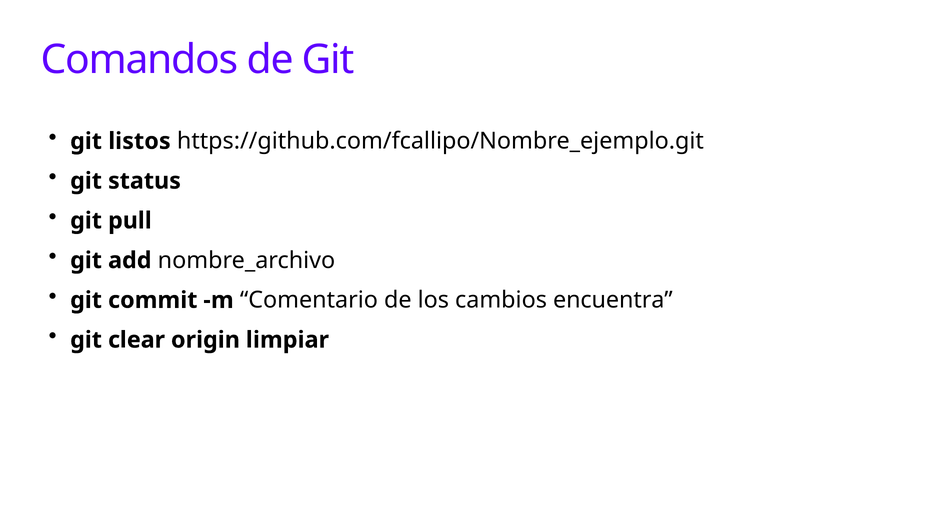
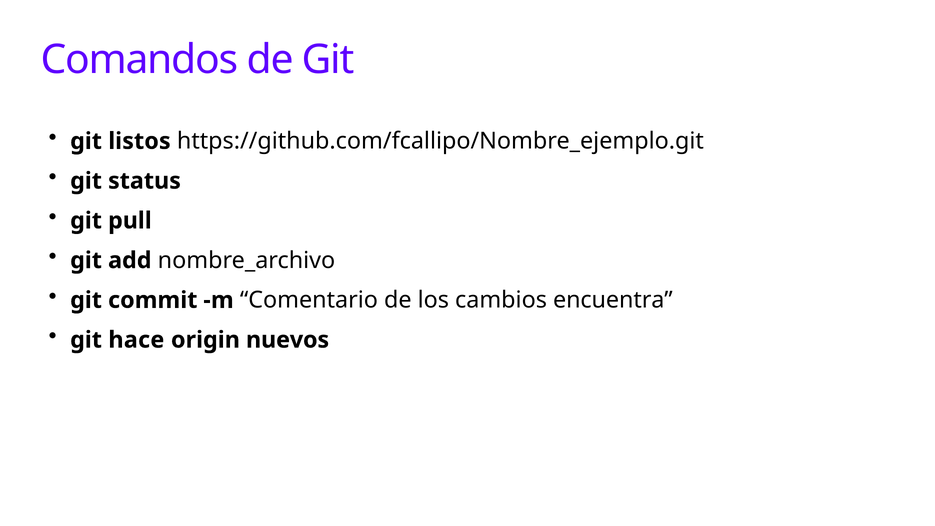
clear: clear -> hace (136, 340)
limpiar: limpiar -> nuevos (288, 340)
